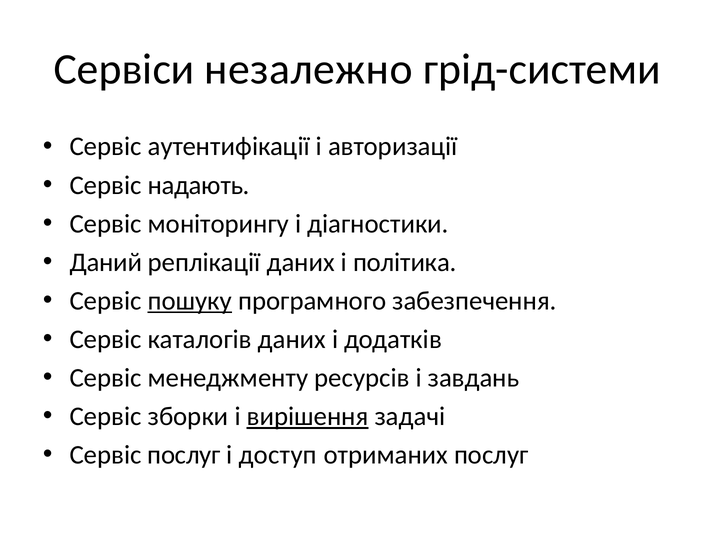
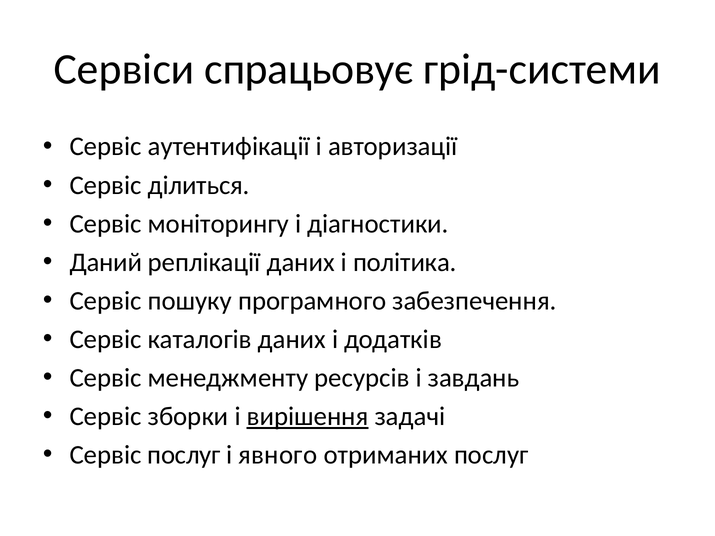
незалежно: незалежно -> спрацьовує (309, 69)
надають: надають -> ділиться (199, 185)
пошуку underline: present -> none (190, 301)
доступ: доступ -> явного (278, 455)
